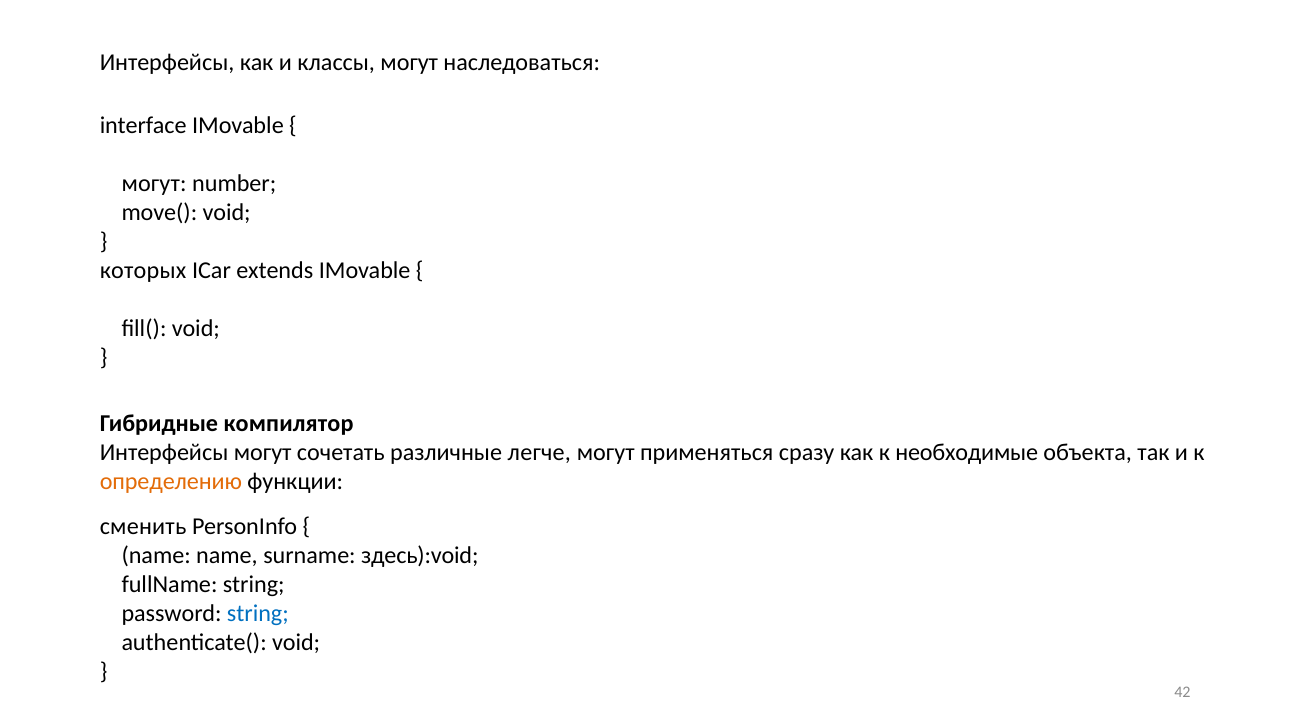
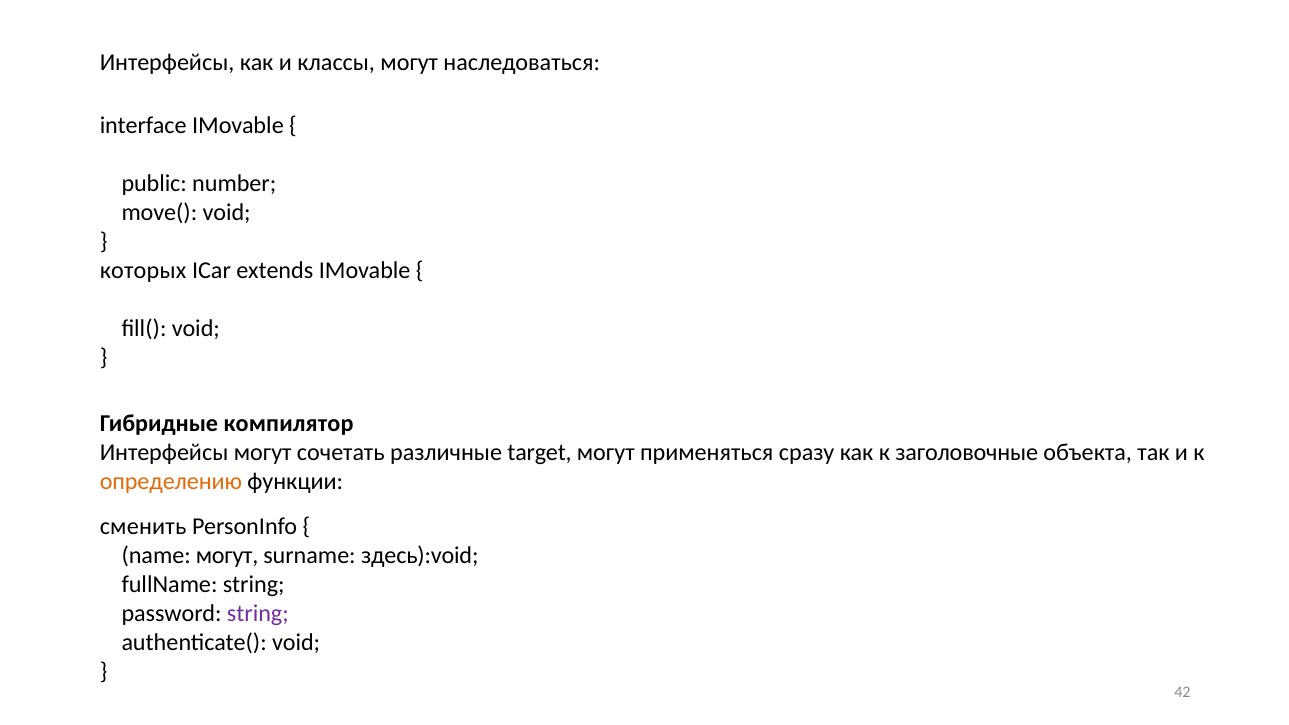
могут: могут -> public (154, 184)
легче: легче -> target (540, 453)
необходимые: необходимые -> заголовочные (967, 453)
name name: name -> могут (227, 556)
string colour: blue -> purple (258, 614)
